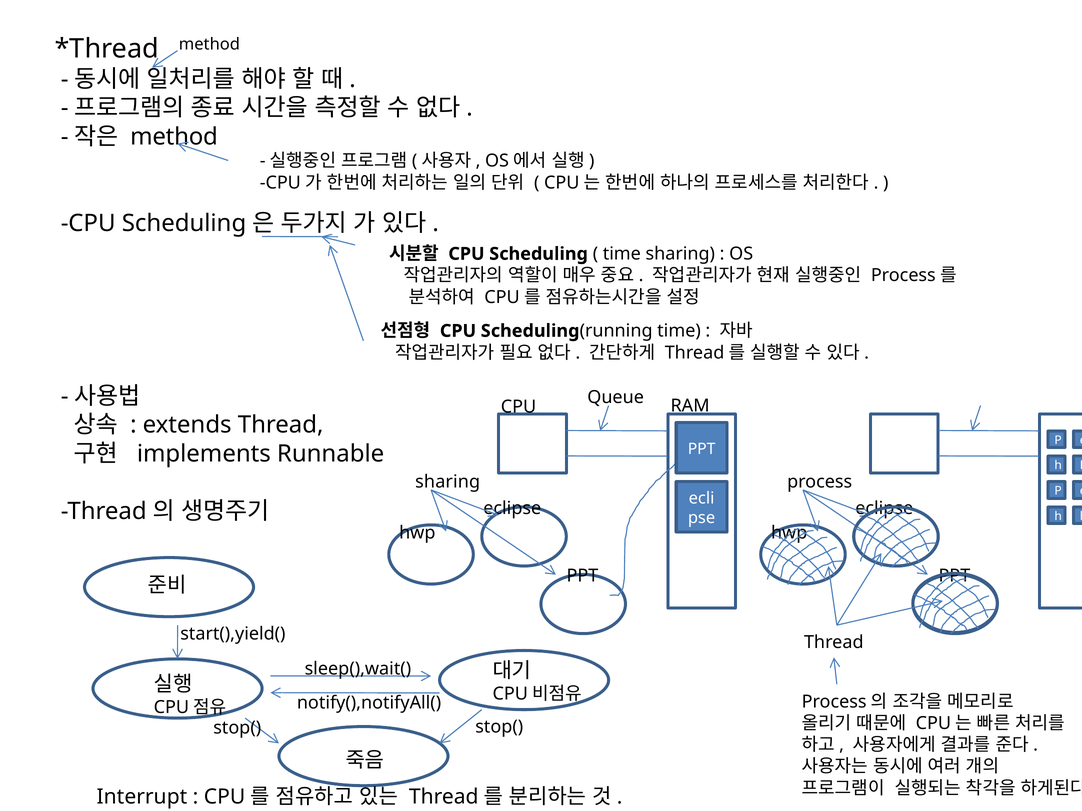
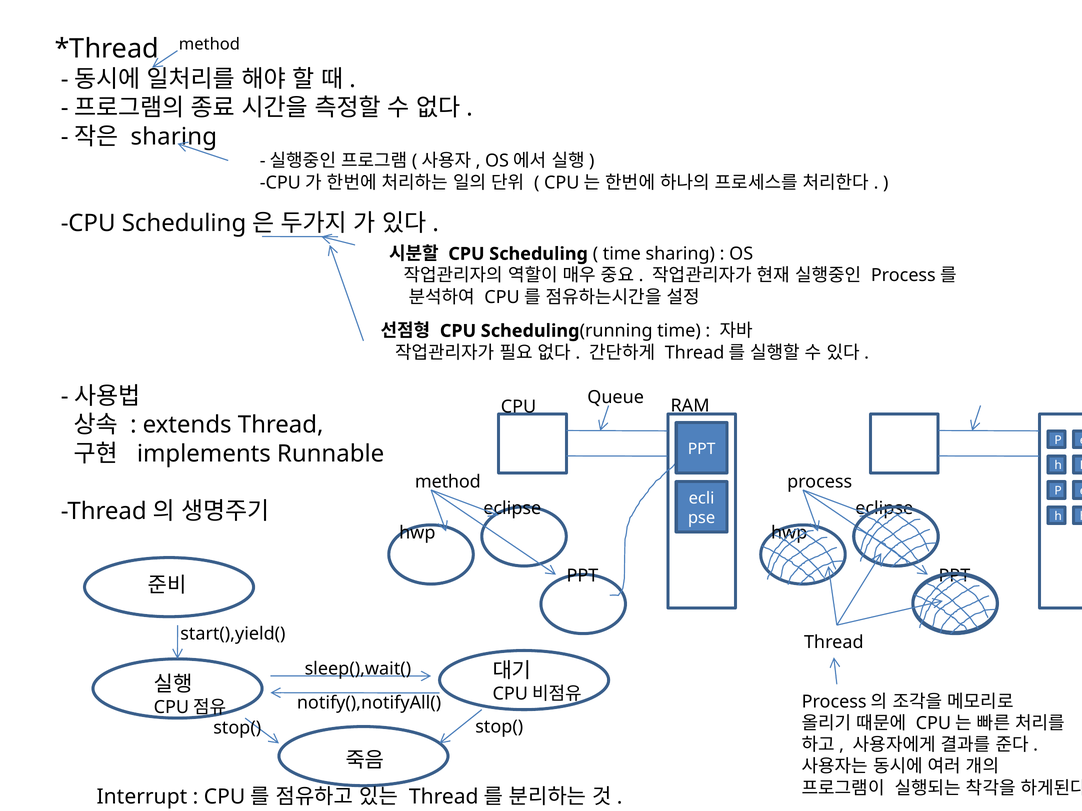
method: method -> sharing (174, 137)
sharing: sharing -> method (448, 482)
